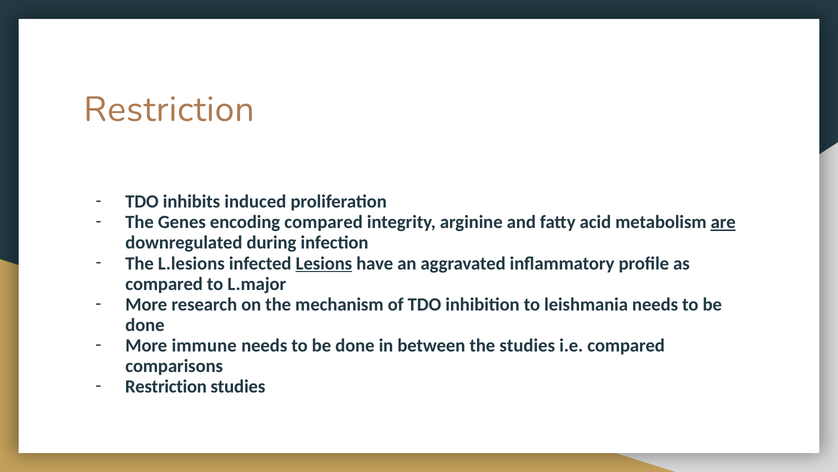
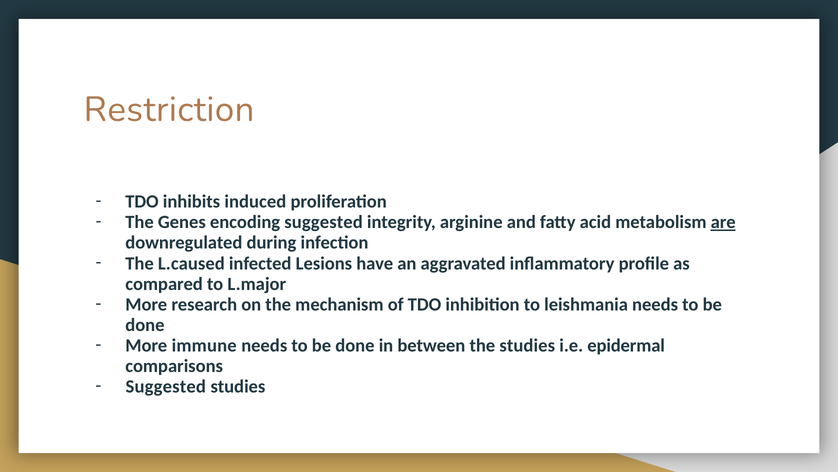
encoding compared: compared -> suggested (324, 222)
L.lesions: L.lesions -> L.caused (191, 263)
Lesions underline: present -> none (324, 263)
i.e compared: compared -> epidermal (626, 345)
Restriction: Restriction -> Suggested (166, 386)
